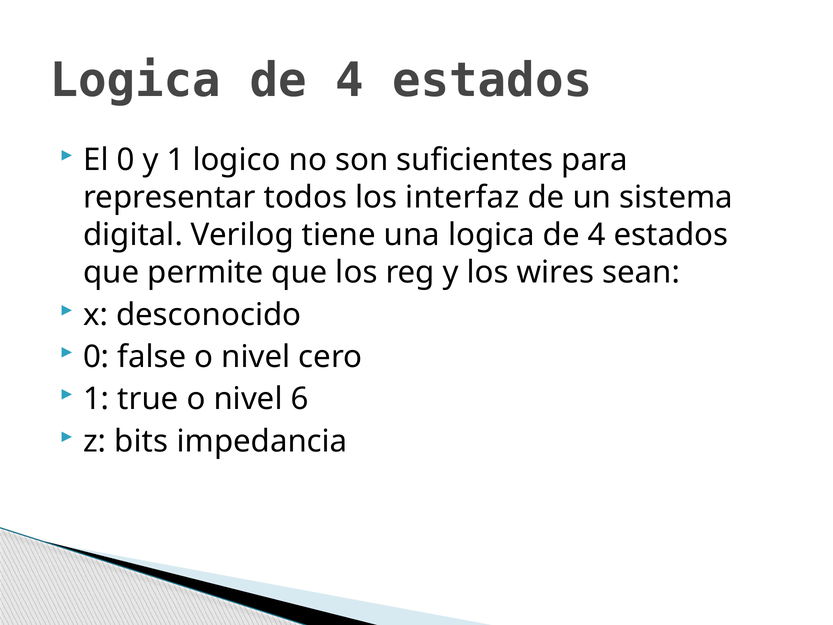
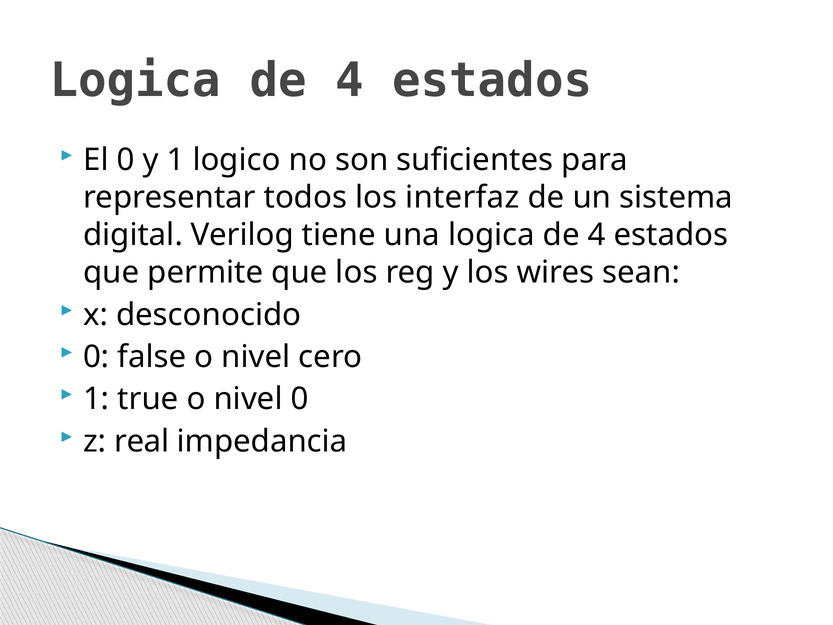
nivel 6: 6 -> 0 (300, 399)
bits: bits -> real (142, 441)
